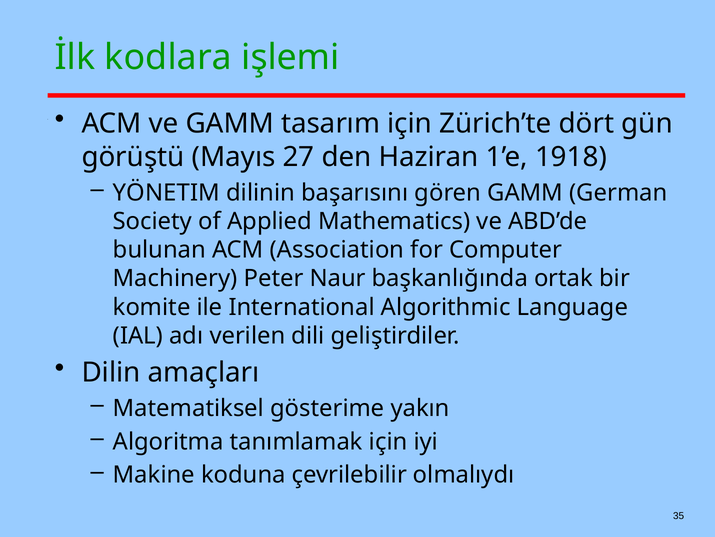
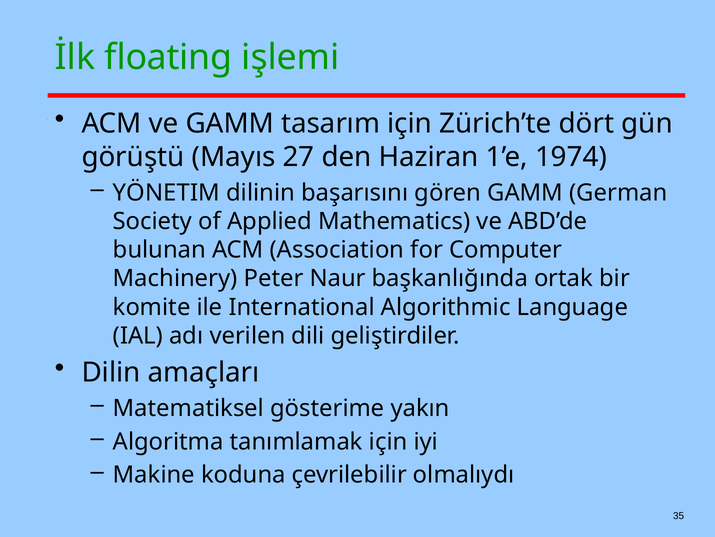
kodlara: kodlara -> floating (168, 57)
1918: 1918 -> 1974 (571, 157)
